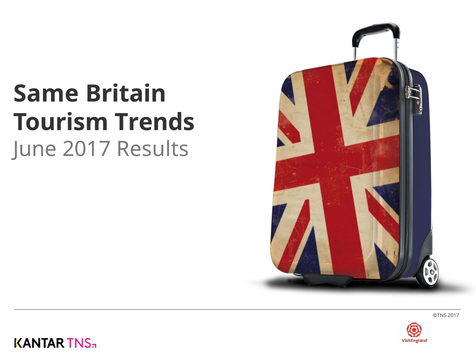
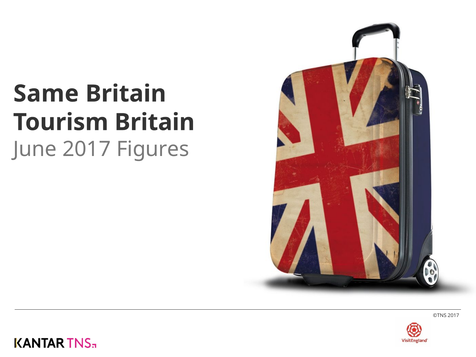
Tourism Trends: Trends -> Britain (155, 122)
Results: Results -> Figures (153, 149)
